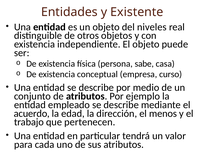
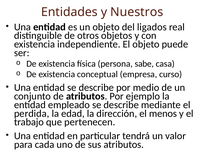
Existente: Existente -> Nuestros (137, 12)
niveles: niveles -> ligados (152, 27)
acuerdo: acuerdo -> perdida (32, 113)
